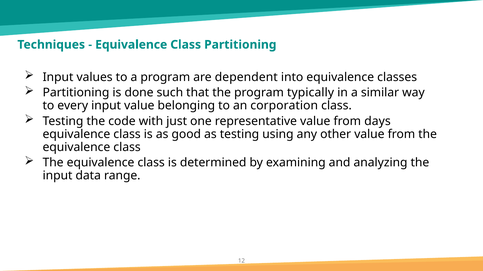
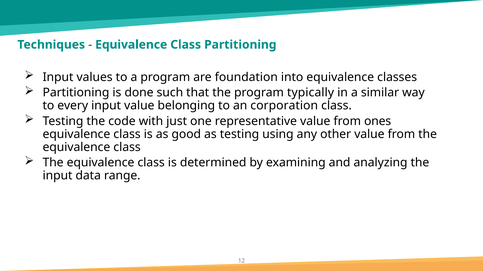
dependent: dependent -> foundation (246, 77)
days: days -> ones (378, 121)
